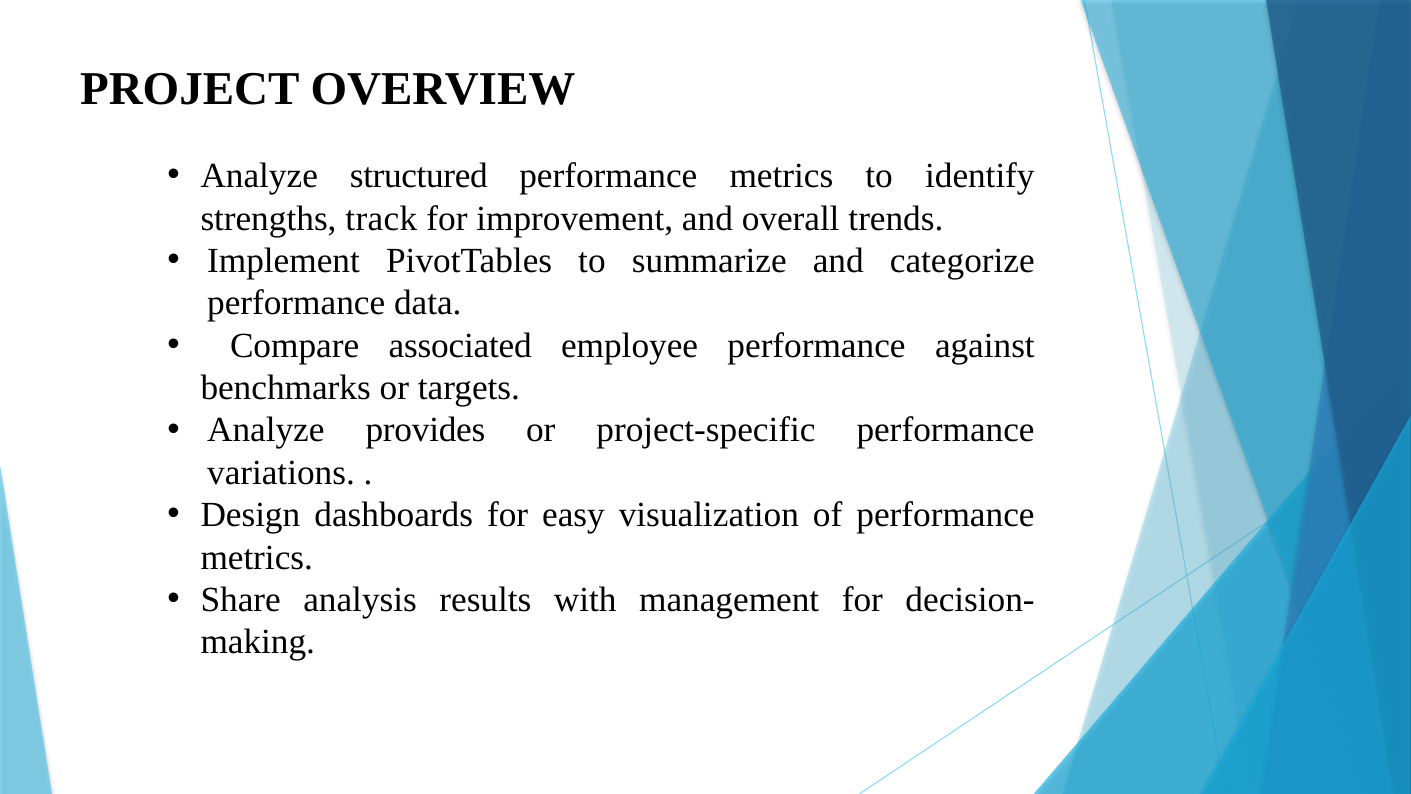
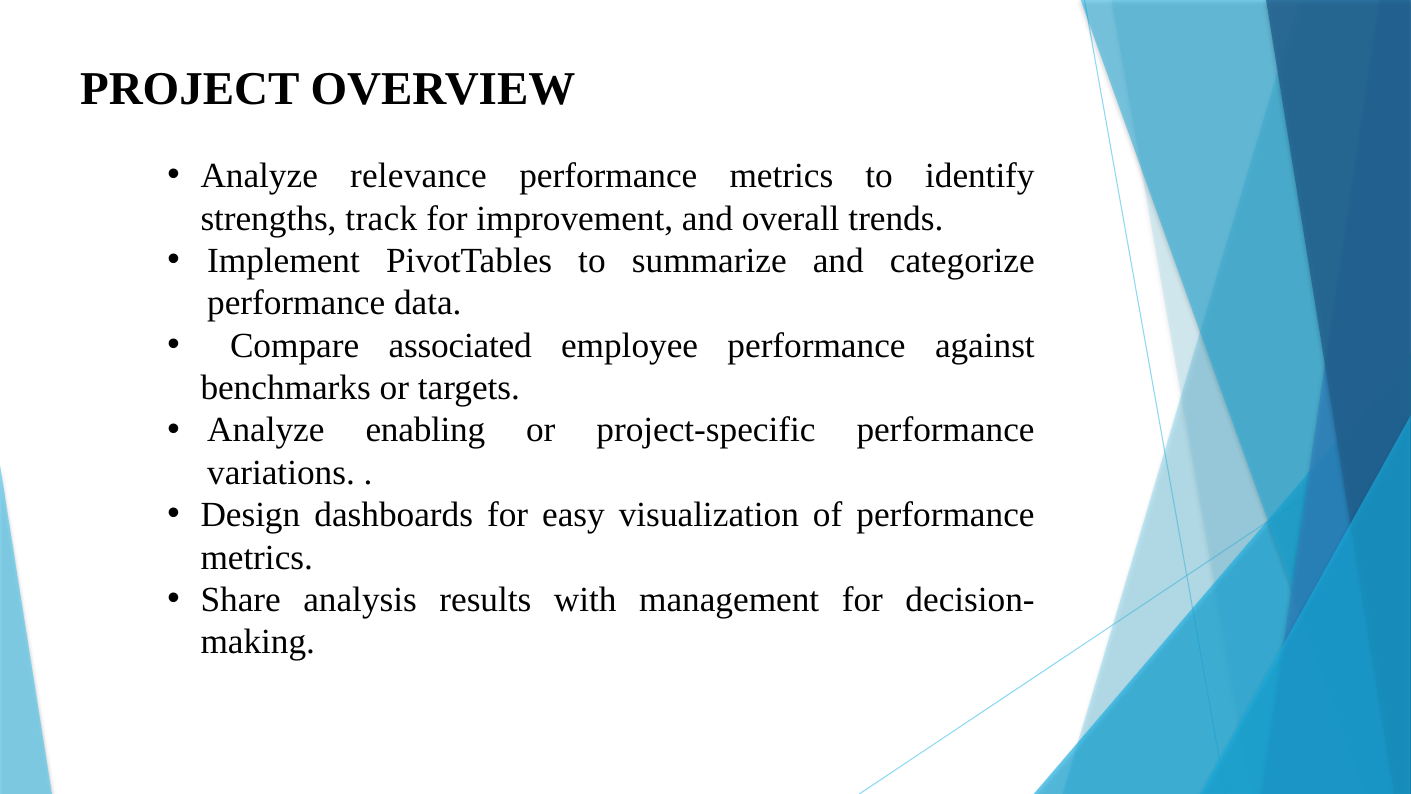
structured: structured -> relevance (418, 176)
provides: provides -> enabling (425, 430)
